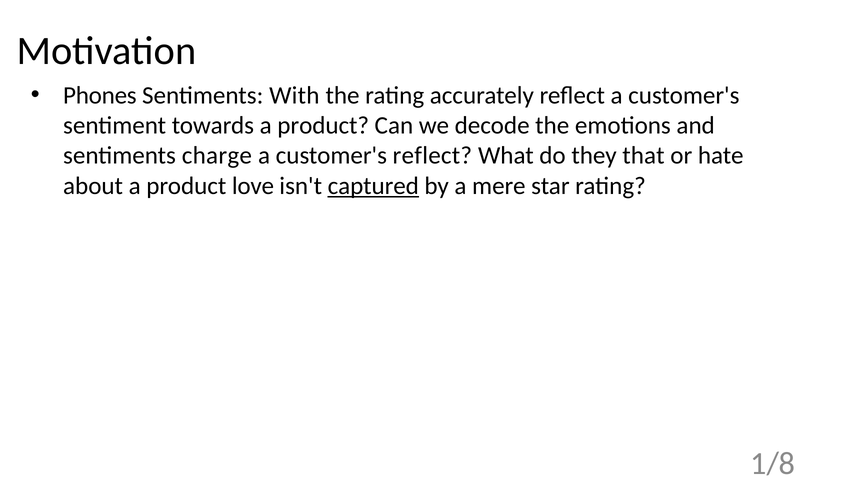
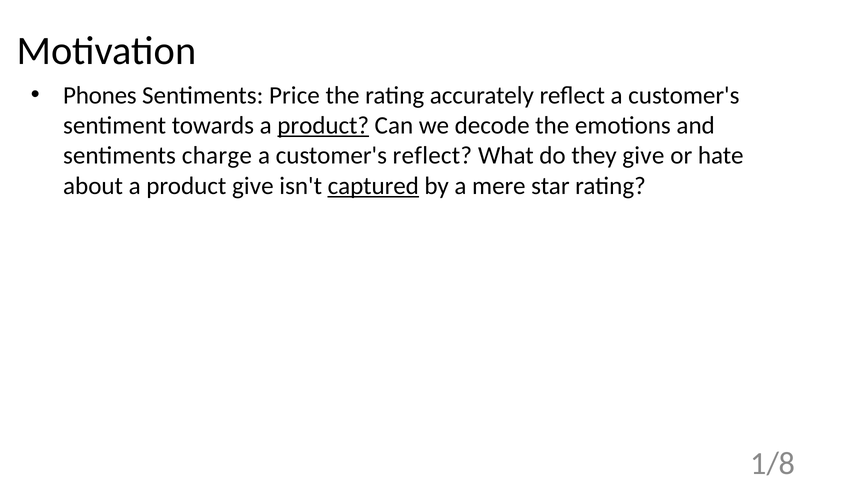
With: With -> Price (294, 95)
product underline: none -> present (323, 126)
they that: that -> give (643, 156)
product love: love -> give (253, 186)
